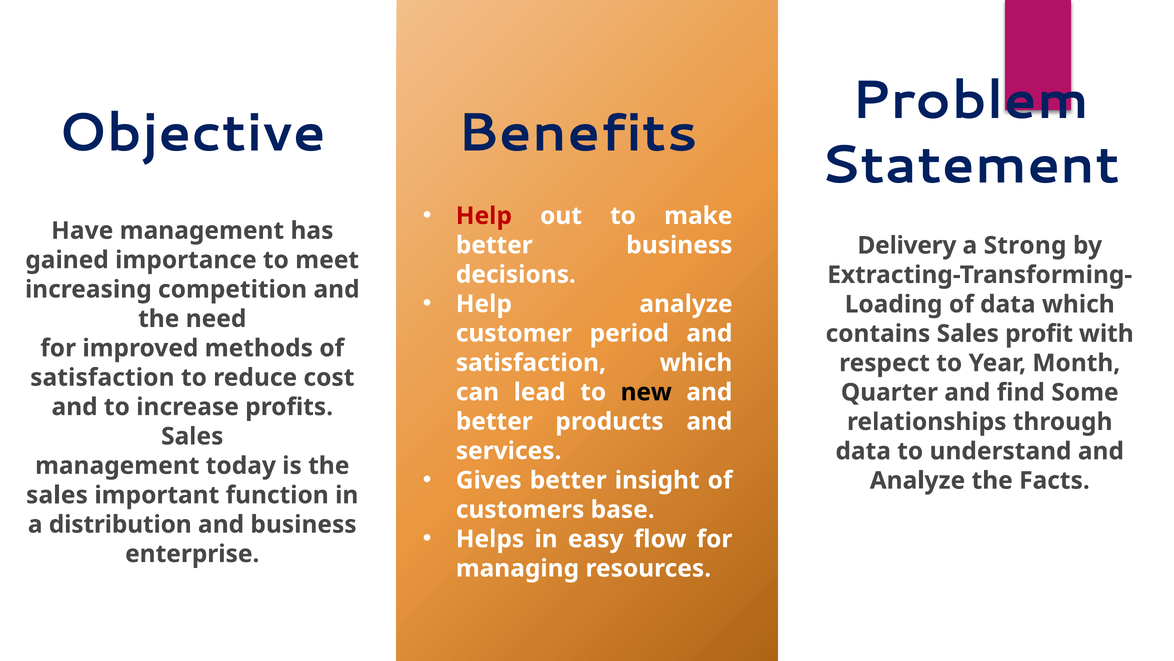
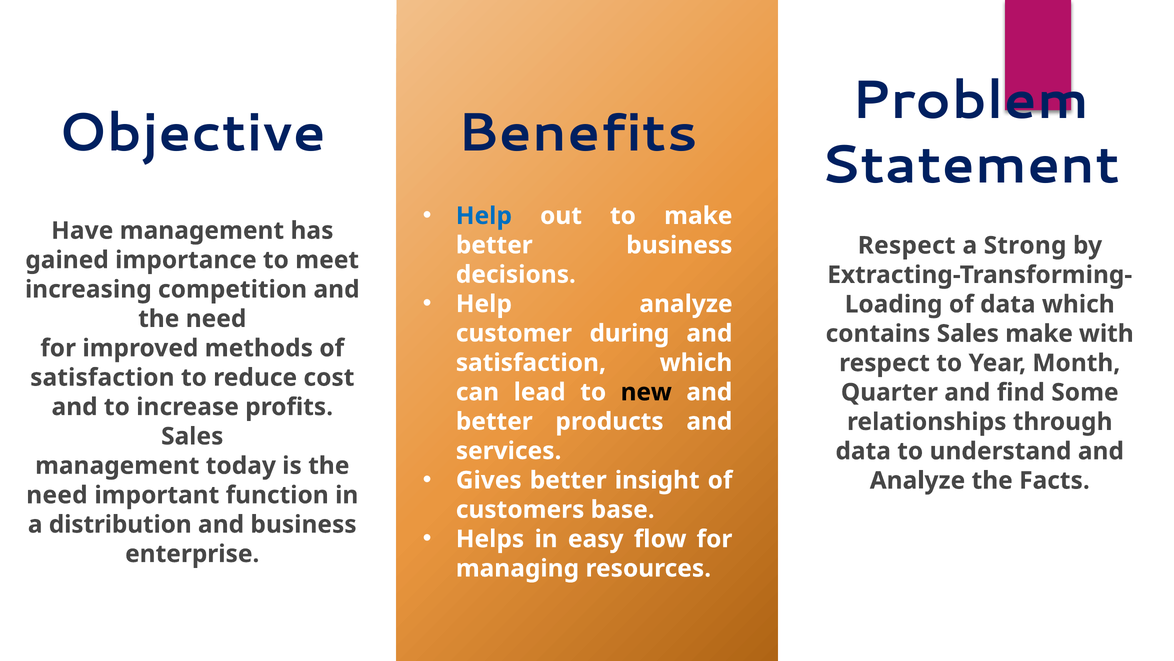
Help colour: red -> blue (484, 216)
Delivery: Delivery -> Respect (907, 245)
period: period -> during (629, 333)
Sales profit: profit -> make (1039, 333)
sales: sales -> need (57, 495)
